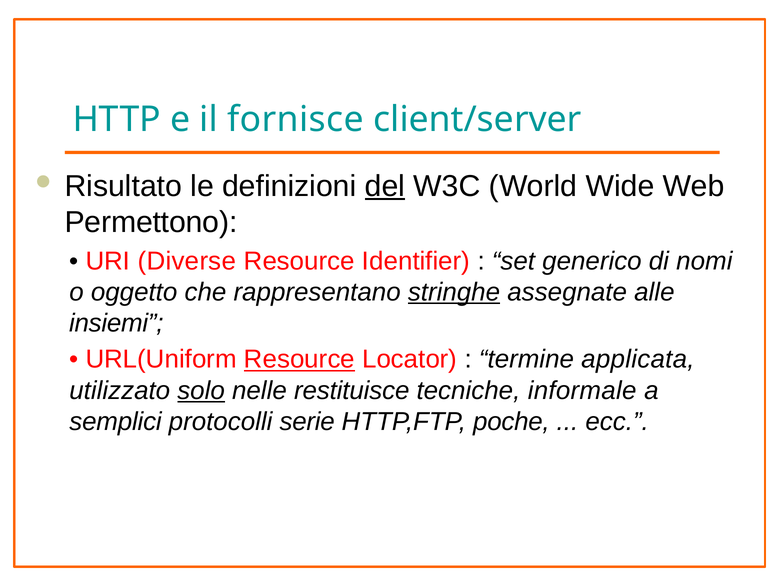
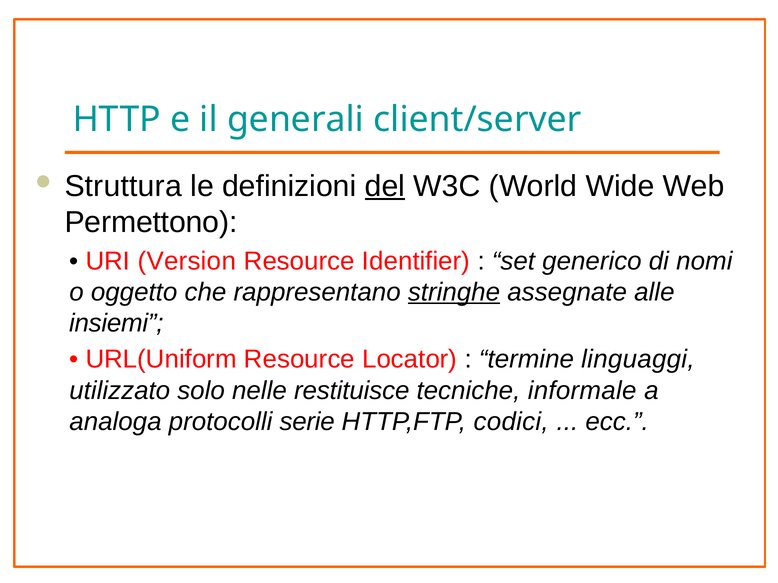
fornisce: fornisce -> generali (296, 120)
Risultato: Risultato -> Struttura (123, 186)
Diverse: Diverse -> Version (187, 261)
Resource underline: present -> none (299, 360)
applicata: applicata -> linguaggi (638, 360)
solo underline: present -> none (201, 391)
semplici: semplici -> analoga (115, 422)
poche: poche -> codici (511, 422)
